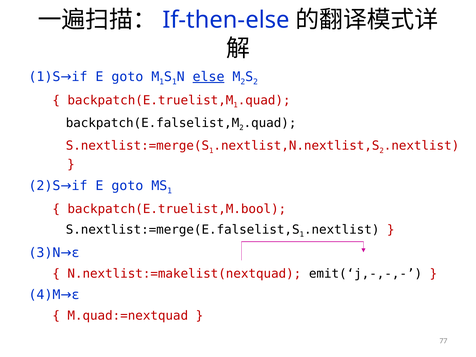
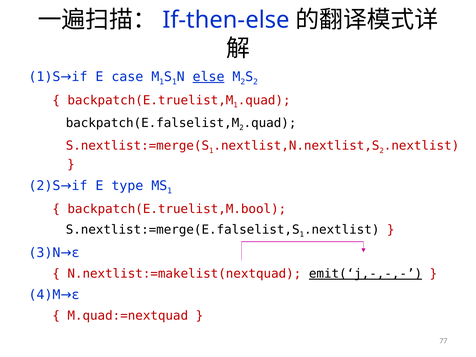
1)S→if E goto: goto -> case (127, 77)
2)S→if E goto: goto -> type (127, 186)
emit(‘j,-,-,- underline: none -> present (366, 274)
